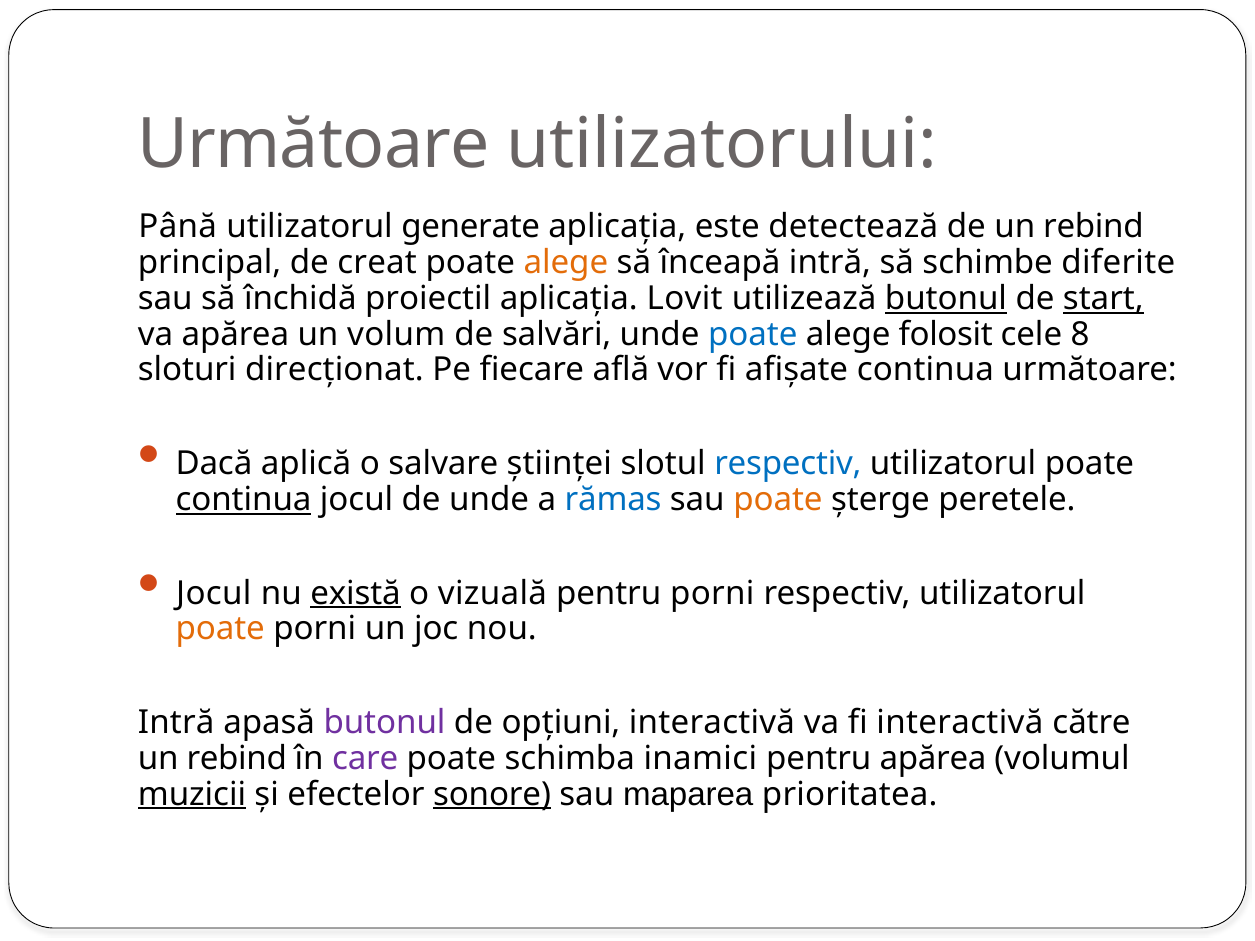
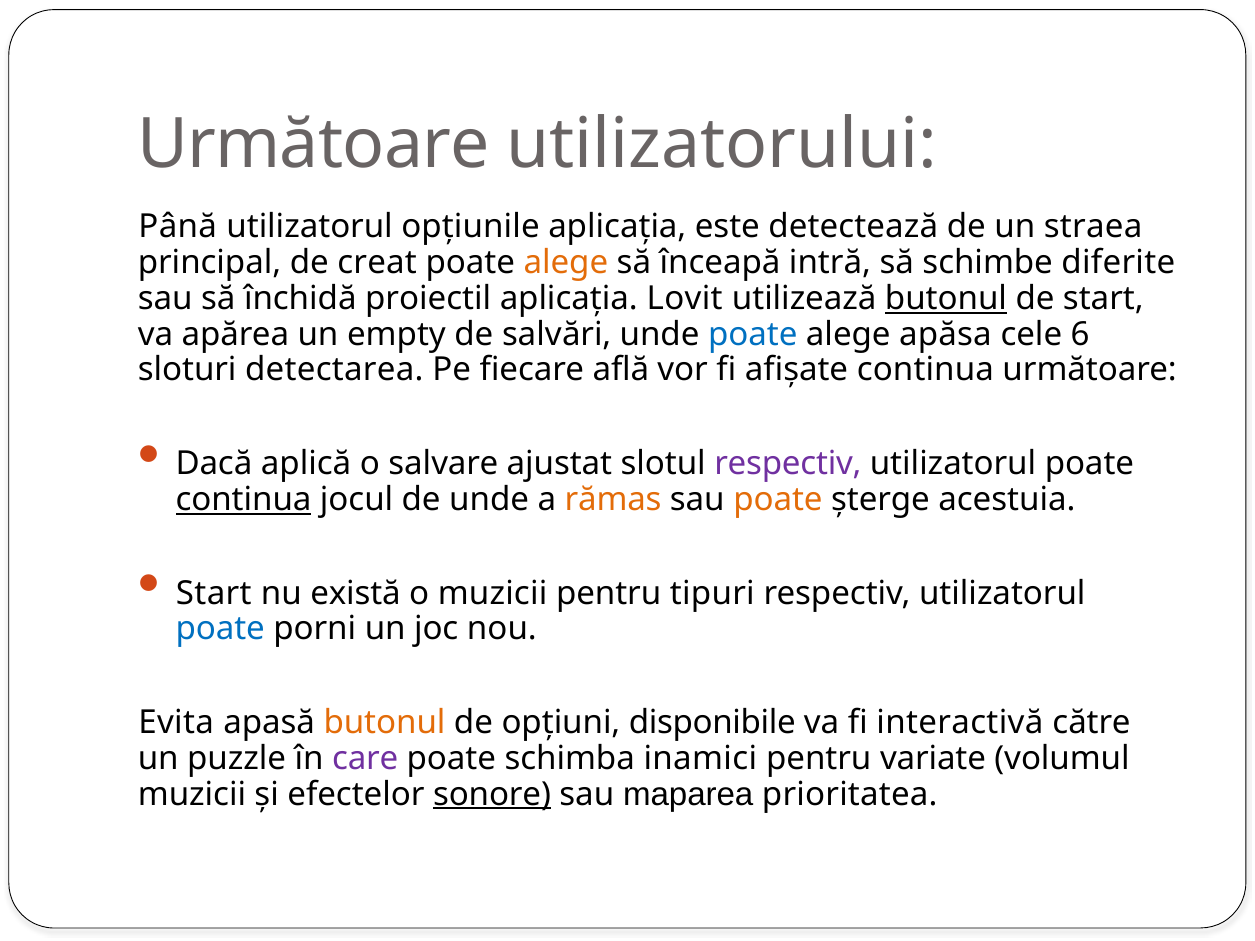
generate: generate -> opțiunile (470, 227)
de un rebind: rebind -> straea (1093, 227)
start underline: present -> none (1103, 299)
volum: volum -> empty (396, 334)
folosit: folosit -> apăsa (945, 334)
8: 8 -> 6 (1080, 334)
direcționat: direcționat -> detectarea (334, 370)
științei: științei -> ajustat (559, 464)
respectiv colour: blue -> purple (788, 464)
rămas colour: blue -> orange (613, 500)
peretele: peretele -> acestuia (1007, 500)
Jocul: Jocul -> Start (214, 593)
există underline: present -> none (355, 593)
o vizuală: vizuală -> muzicii (493, 593)
pentru porni: porni -> tipuri (712, 593)
poate colour: orange -> blue (220, 629)
Intră: Intră -> Evita (176, 723)
butonul colour: purple -> orange (385, 723)
opțiuni interactivă: interactivă -> disponibile (712, 723)
rebind: rebind -> puzzle (237, 759)
pentru apărea: apărea -> variate (933, 759)
muzicii underline: present -> none (192, 794)
